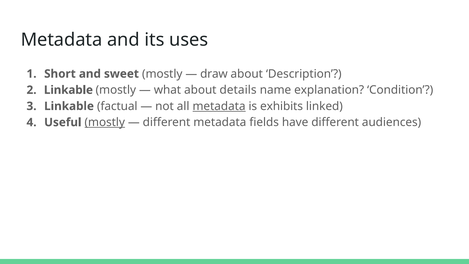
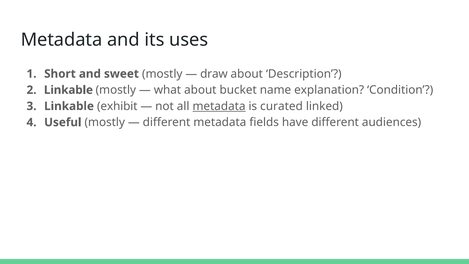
details: details -> bucket (238, 90)
factual: factual -> exhibit (117, 106)
exhibits: exhibits -> curated (281, 106)
mostly underline: present -> none (105, 122)
